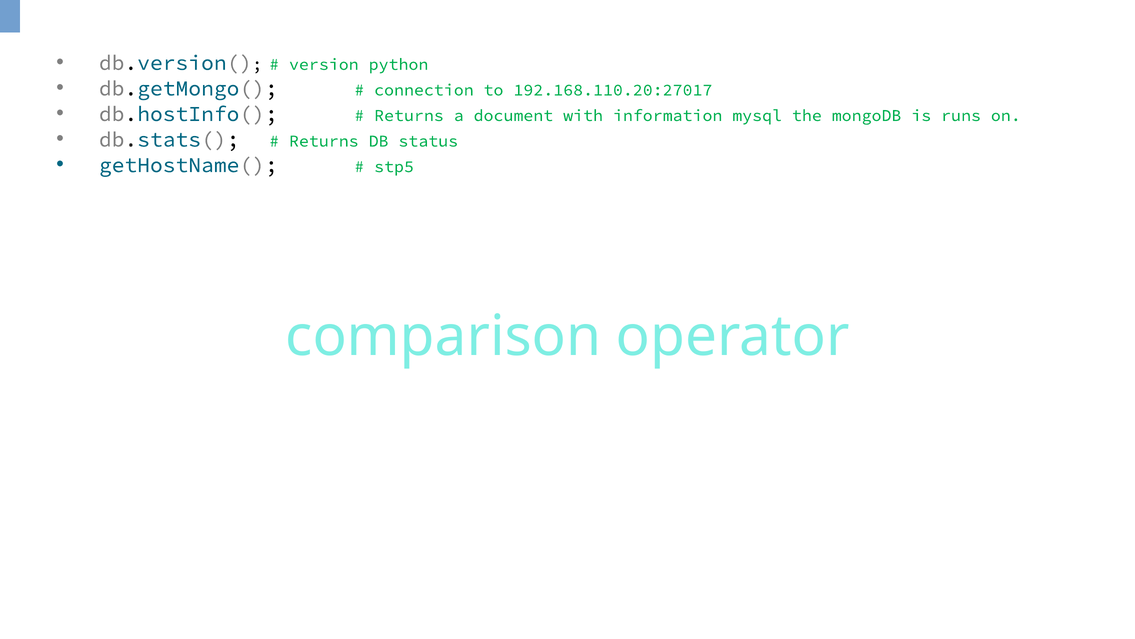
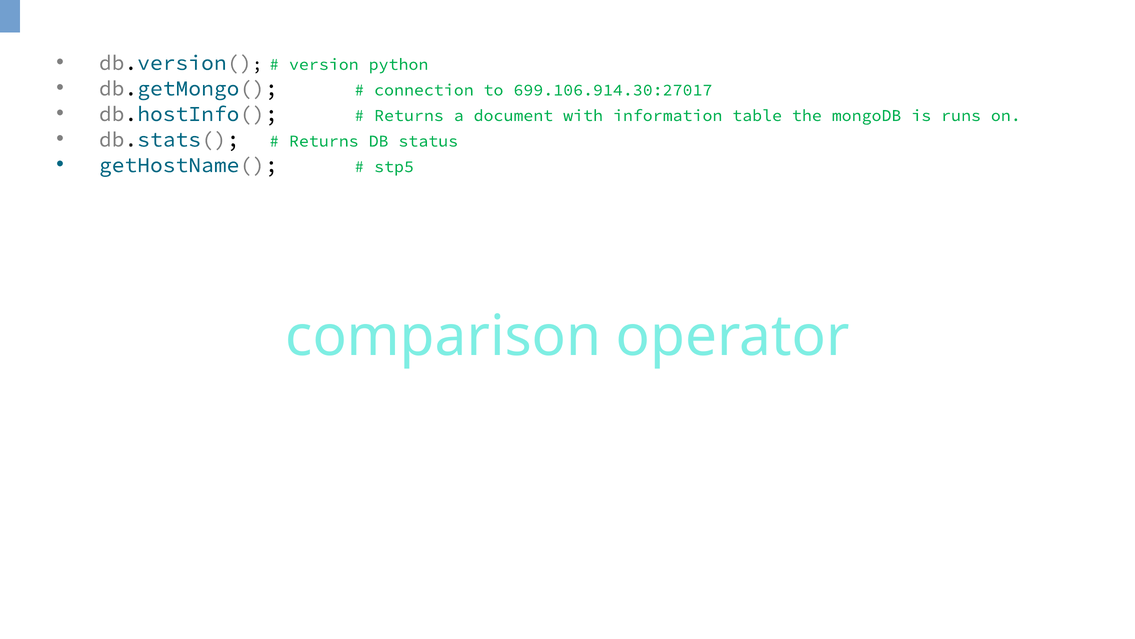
192.168.110.20:27017: 192.168.110.20:27017 -> 699.106.914.30:27017 (613, 90)
mysql: mysql -> table (757, 115)
